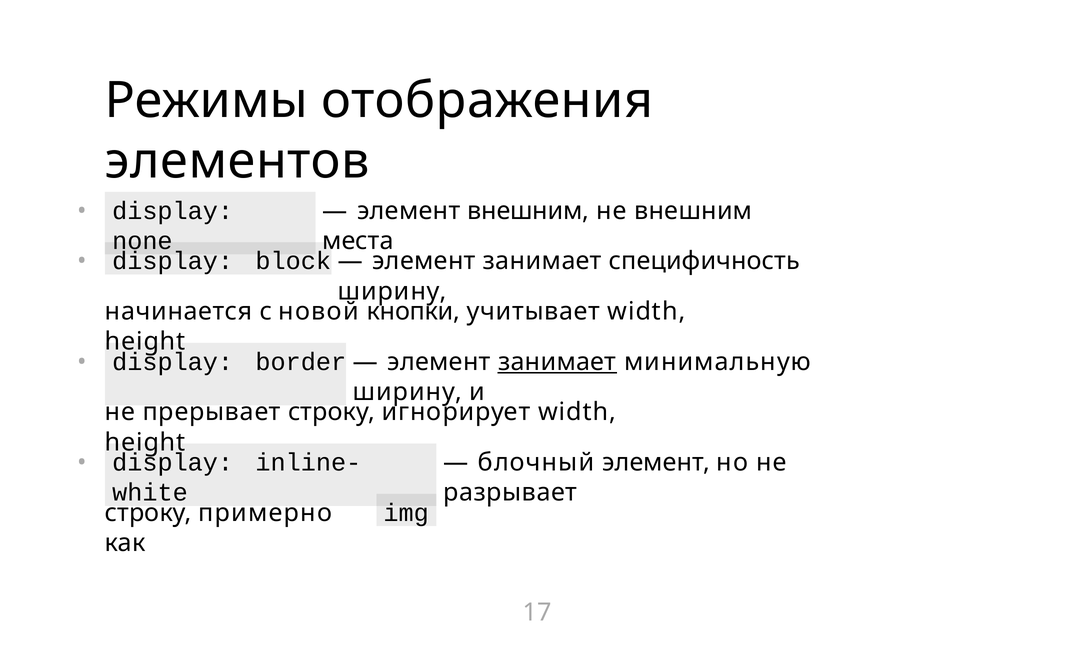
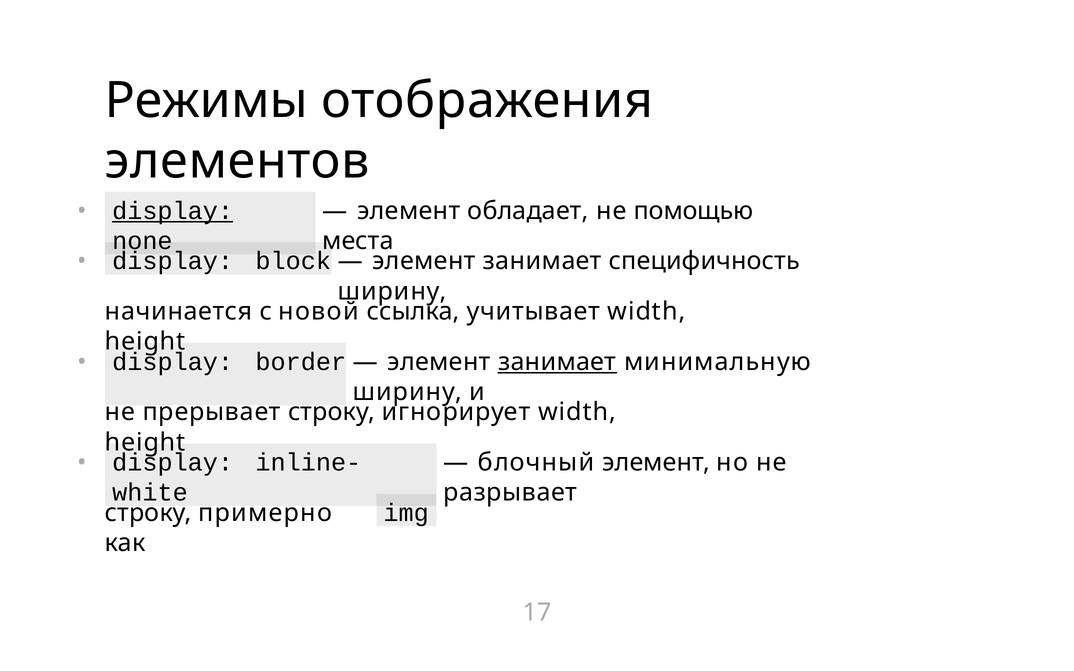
display underline: none -> present (173, 211)
элемент внешним: внешним -> обладает (528, 211)
не внешним: внешним -> помощью (694, 211)
кнопки: кнопки -> ссылка (413, 312)
